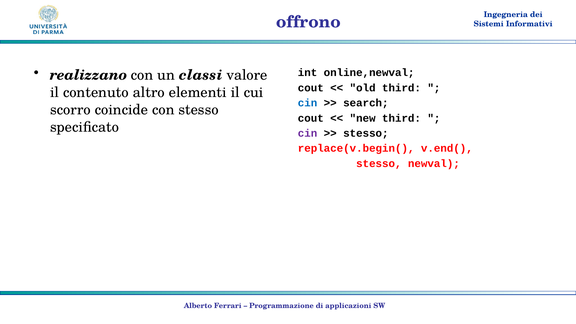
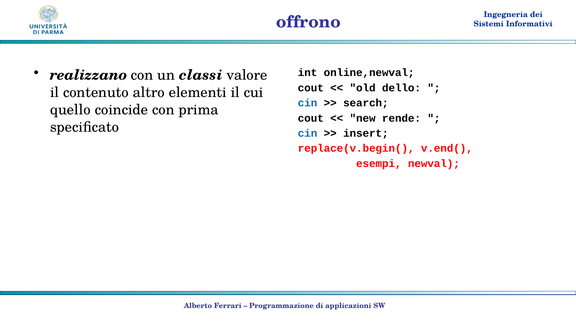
old third: third -> dello (402, 88)
scorro: scorro -> quello (70, 110)
con stesso: stesso -> prima (198, 110)
new third: third -> rende (402, 118)
cin colour: purple -> blue (308, 133)
stesso: stesso -> insert (366, 133)
stesso: stesso -> esempi (379, 163)
